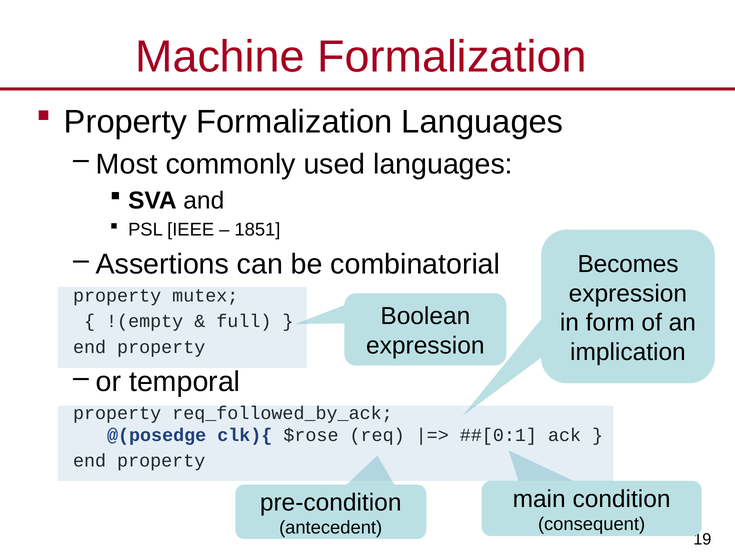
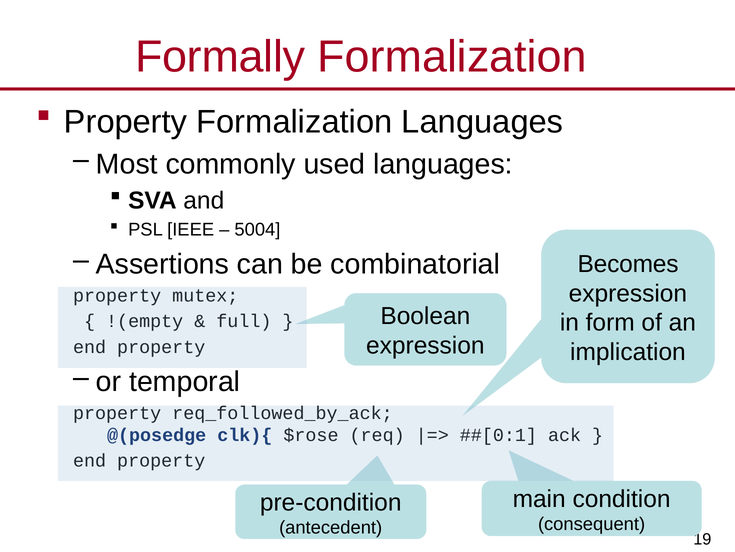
Machine: Machine -> Formally (220, 57)
1851: 1851 -> 5004 (257, 229)
